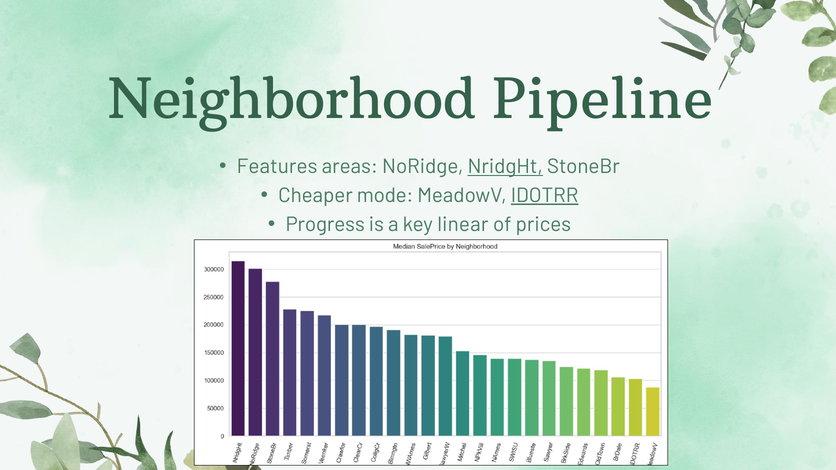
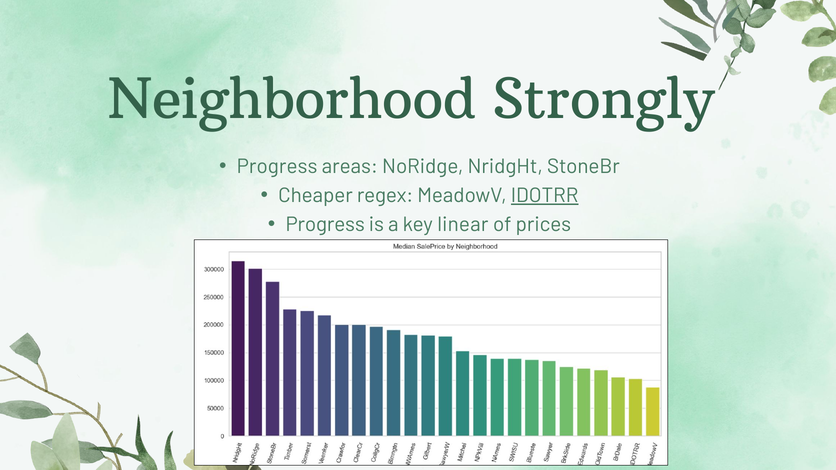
Pipeline: Pipeline -> Strongly (603, 100)
Features: Features -> Progress (277, 167)
NridgHt underline: present -> none (505, 167)
mode: mode -> regex (385, 196)
